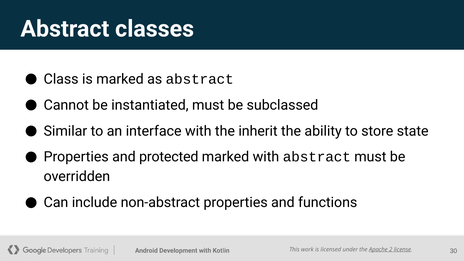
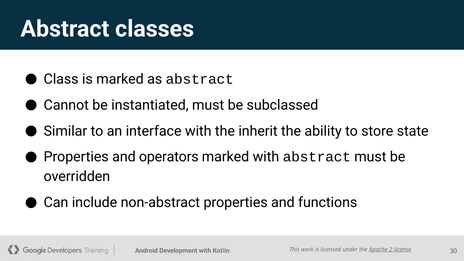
protected: protected -> operators (169, 157)
